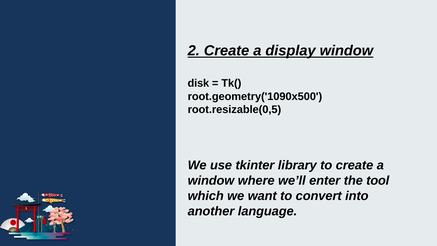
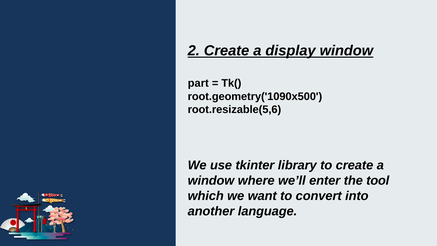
disk: disk -> part (198, 83)
root.resizable(0,5: root.resizable(0,5 -> root.resizable(5,6 (234, 109)
